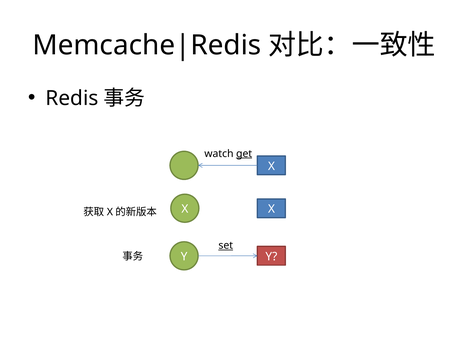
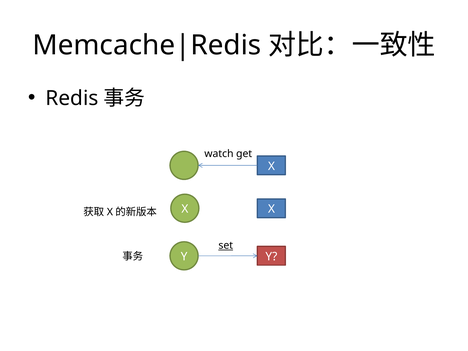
get underline: present -> none (244, 154)
